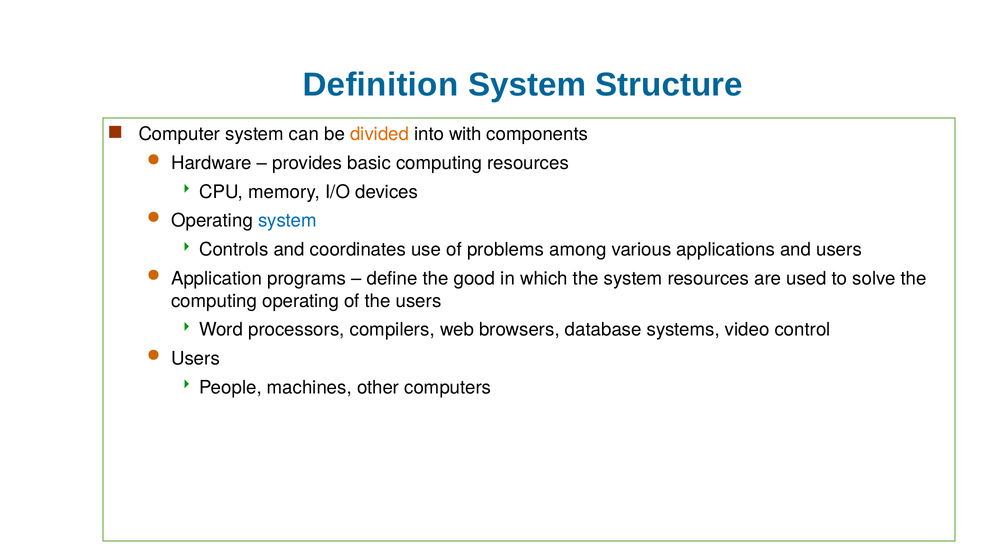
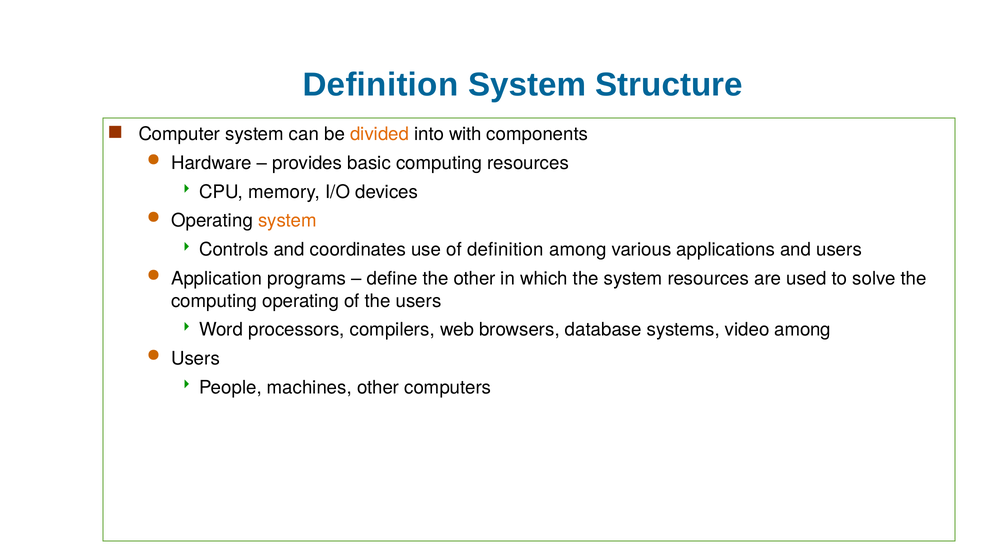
system colour: blue -> orange (287, 221)
of problems: problems -> definition (506, 250)
the good: good -> other (475, 279)
video control: control -> among (803, 330)
